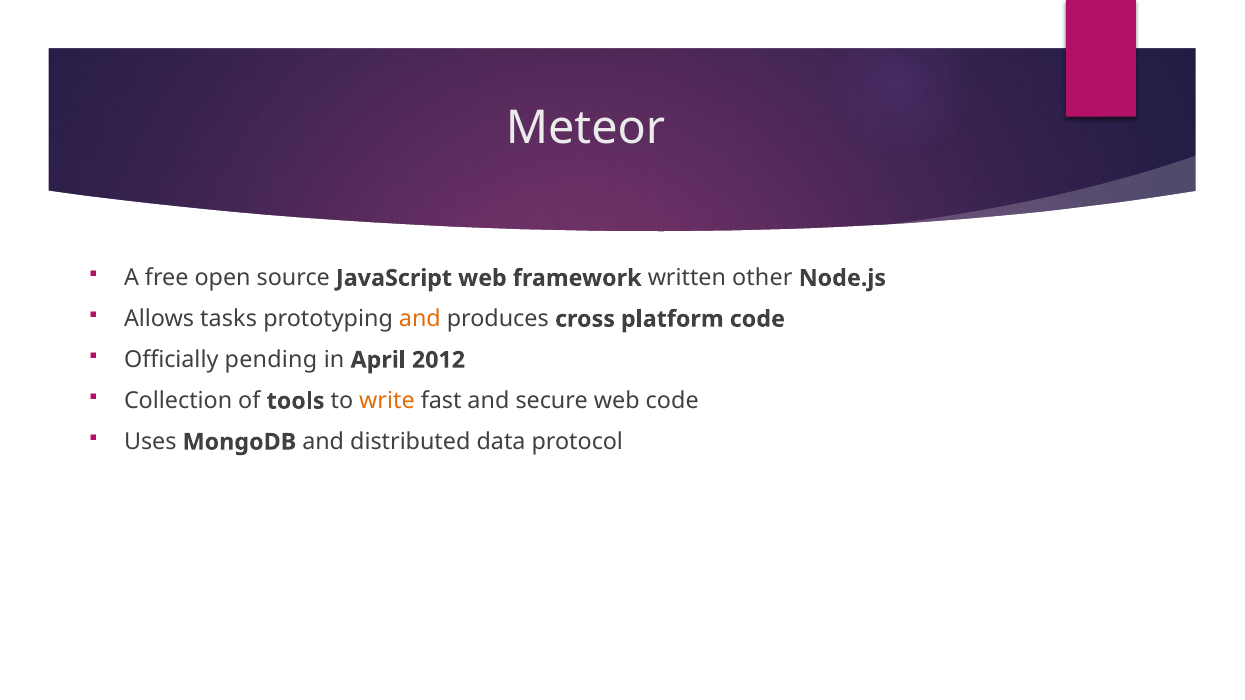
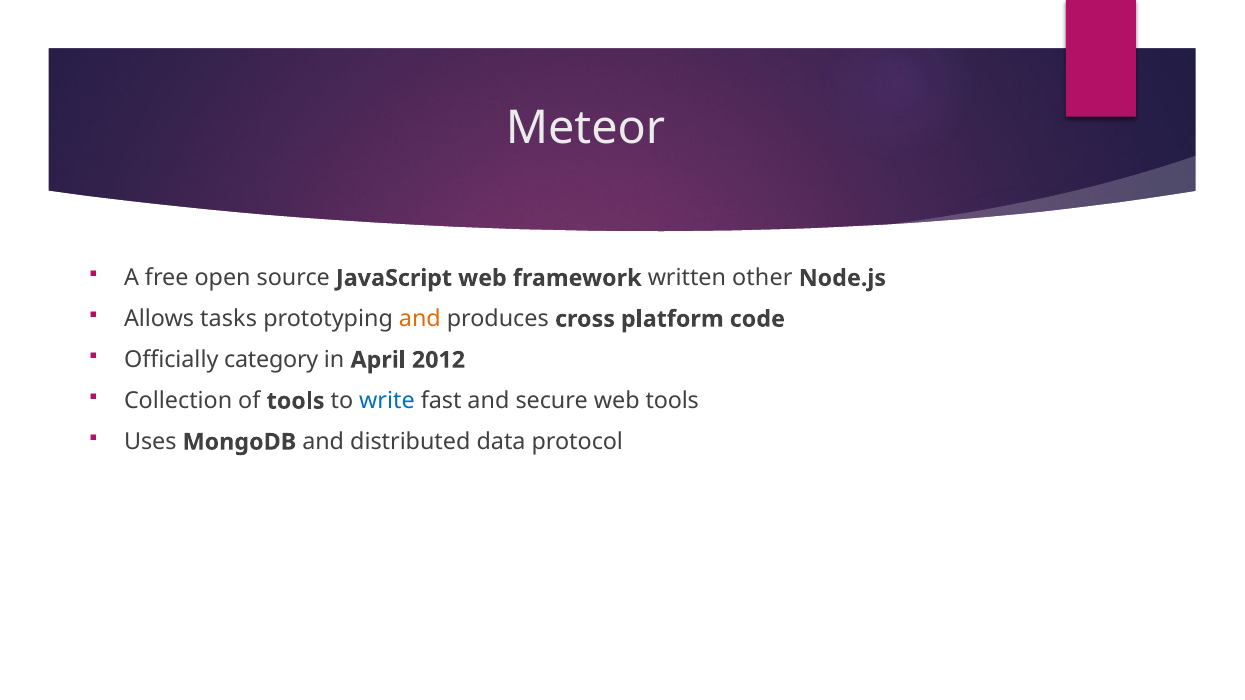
pending: pending -> category (271, 360)
write colour: orange -> blue (387, 401)
web code: code -> tools (672, 401)
